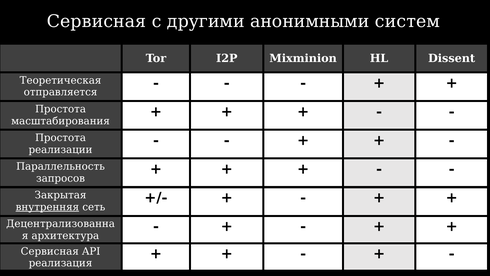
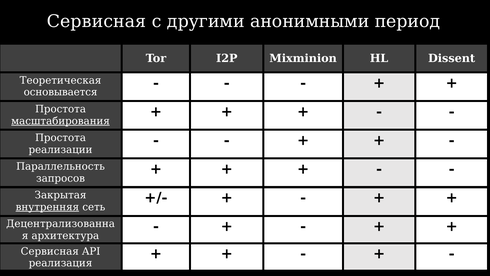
систем: систем -> период (408, 21)
отправляется: отправляется -> основывается (61, 92)
масштабирования underline: none -> present (61, 121)
